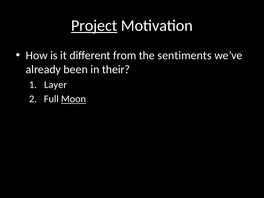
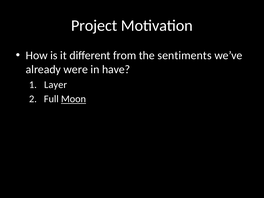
Project underline: present -> none (94, 26)
been: been -> were (76, 69)
their: their -> have (116, 69)
